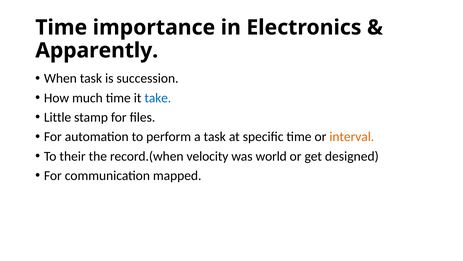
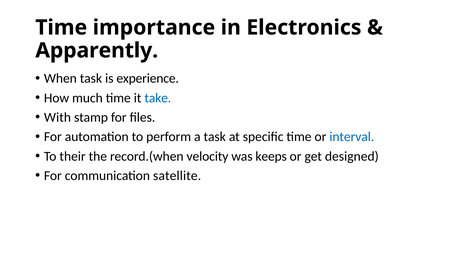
succession: succession -> experience (148, 78)
Little: Little -> With (57, 117)
interval colour: orange -> blue (352, 137)
world: world -> keeps (271, 156)
mapped: mapped -> satellite (177, 175)
